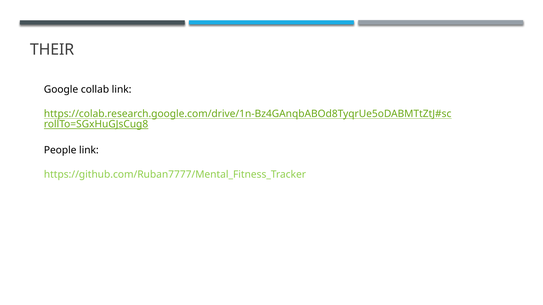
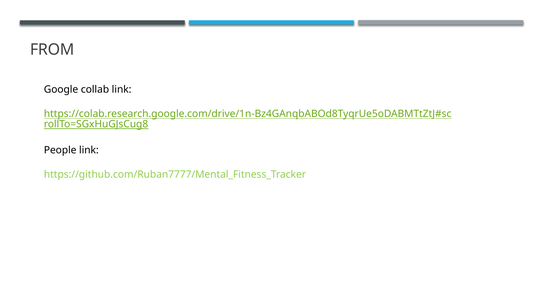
THEIR: THEIR -> FROM (52, 50)
